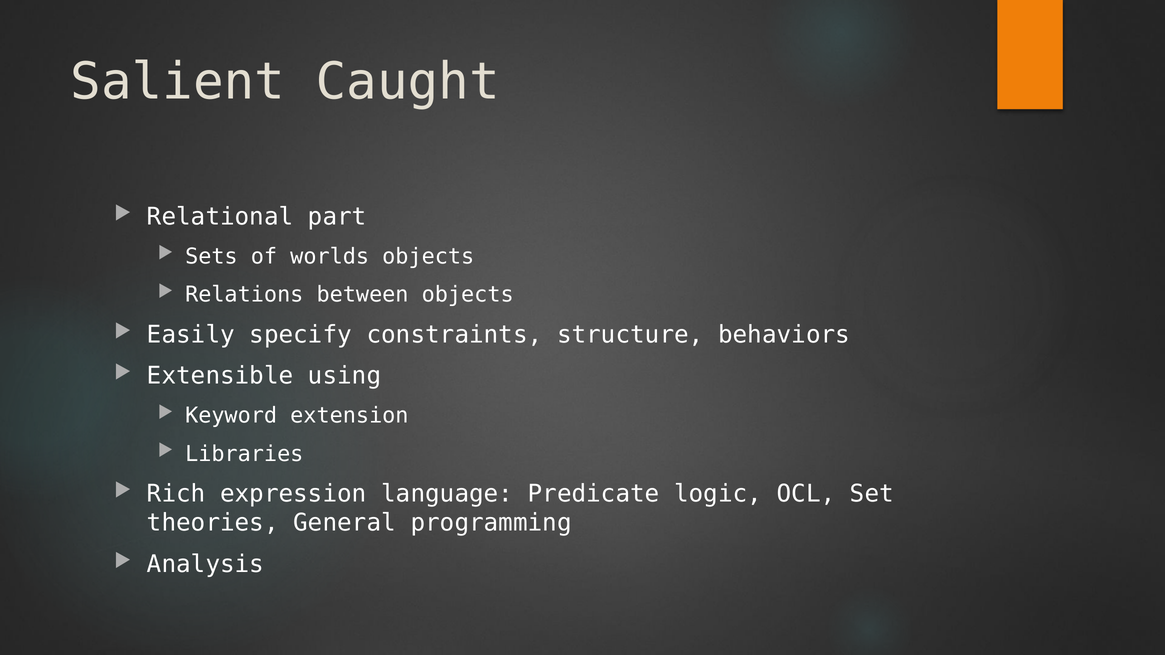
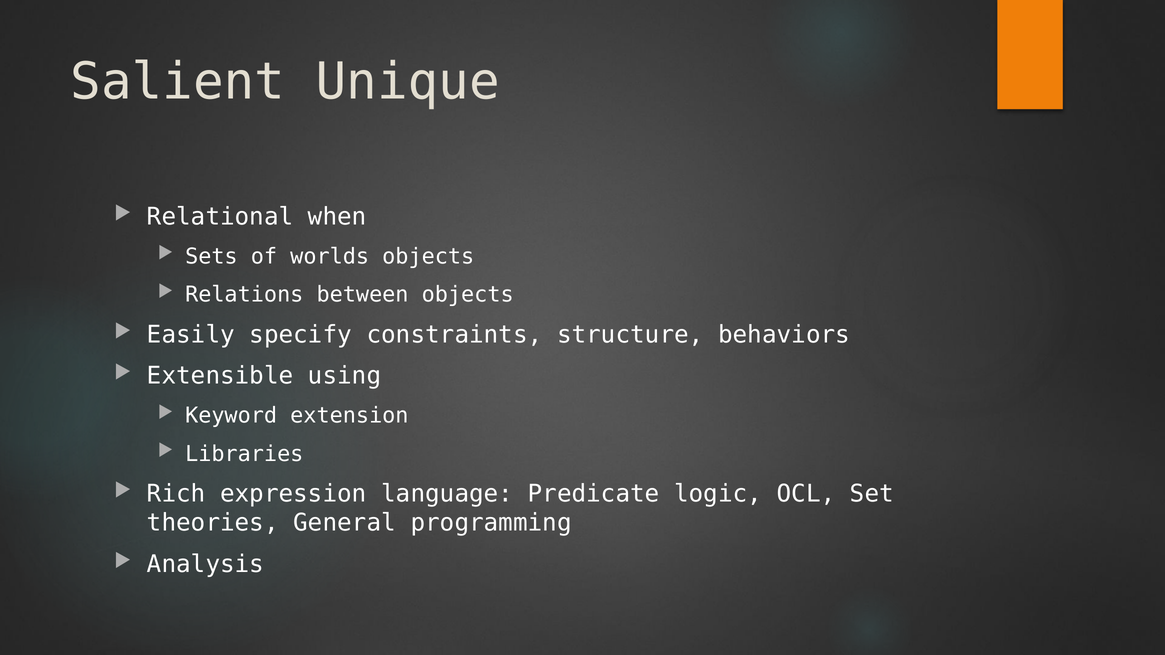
Caught: Caught -> Unique (408, 82)
part: part -> when (337, 217)
